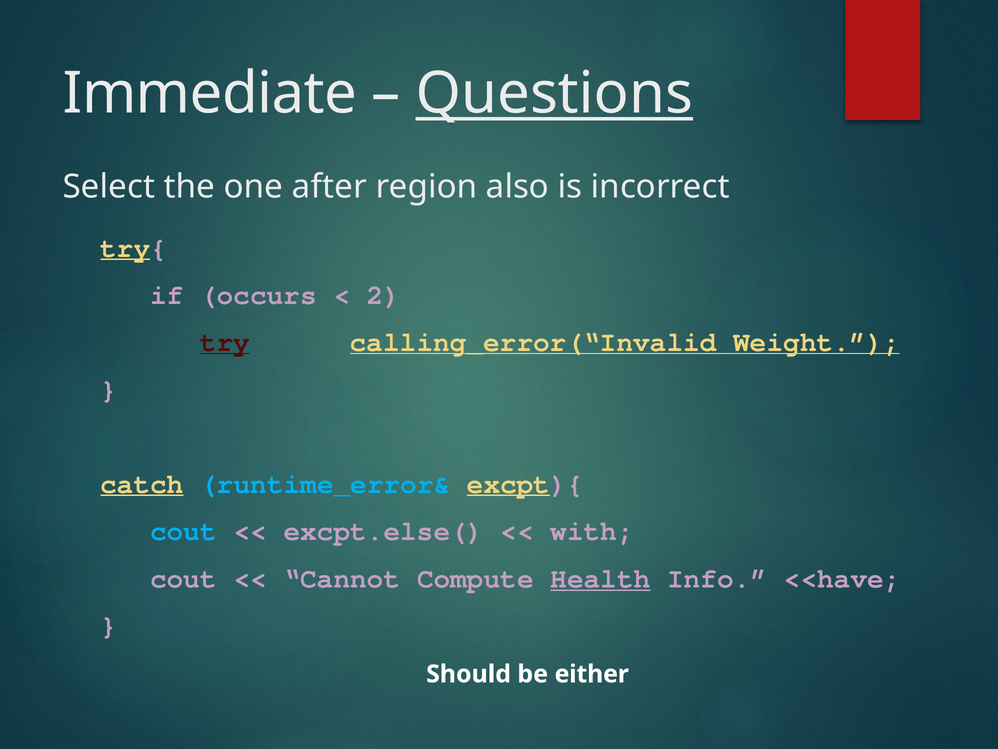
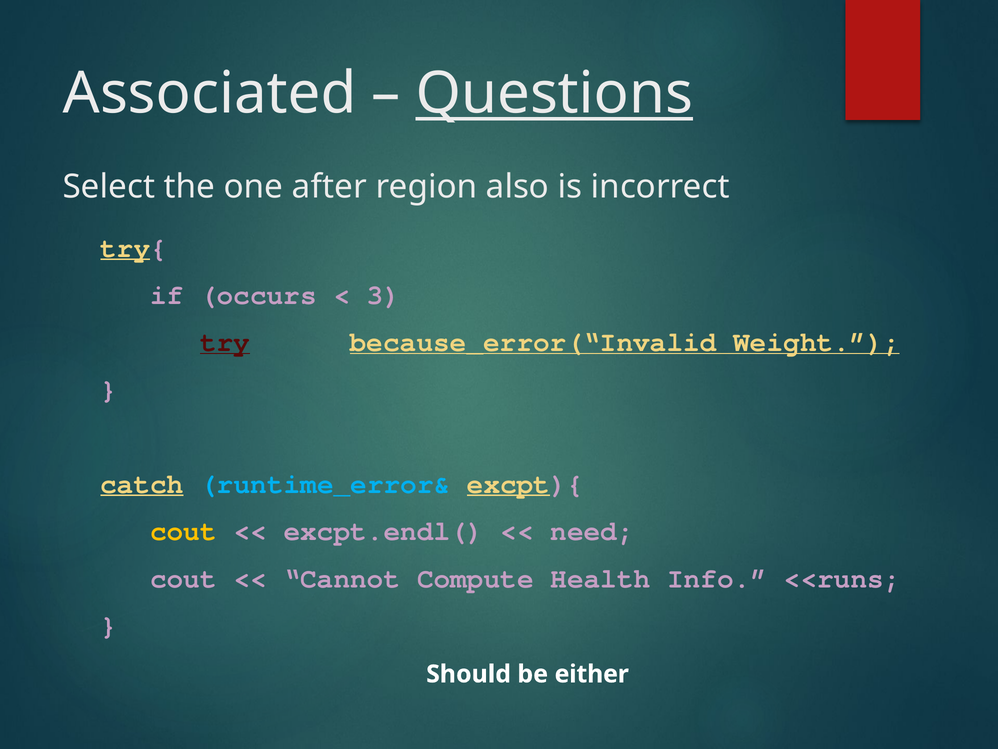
Immediate: Immediate -> Associated (210, 93)
2: 2 -> 3 (384, 295)
calling_error(“Invalid: calling_error(“Invalid -> because_error(“Invalid (533, 342)
cout colour: light blue -> yellow (183, 531)
excpt.else(: excpt.else( -> excpt.endl( (384, 531)
with: with -> need (592, 531)
Health underline: present -> none (600, 578)
<<have: <<have -> <<runs (842, 578)
